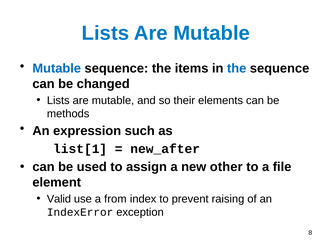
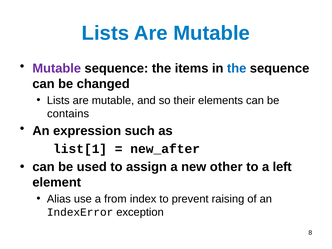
Mutable colour: blue -> purple (57, 68)
methods: methods -> contains (68, 114)
file: file -> left (282, 167)
Valid: Valid -> Alias (59, 199)
